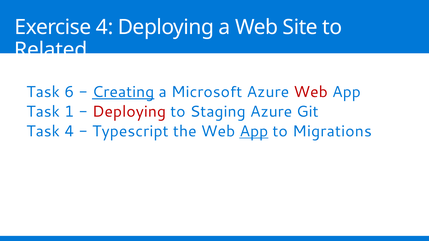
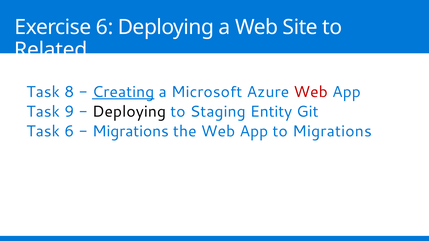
Exercise 4: 4 -> 6 (105, 27)
6: 6 -> 8 (69, 92)
1: 1 -> 9 (69, 112)
Deploying colour: red -> black (129, 112)
Staging Azure: Azure -> Entity (271, 112)
Task 4: 4 -> 6 (69, 131)
Typescript: Typescript -> Migrations (130, 131)
App underline: present -> none (254, 131)
